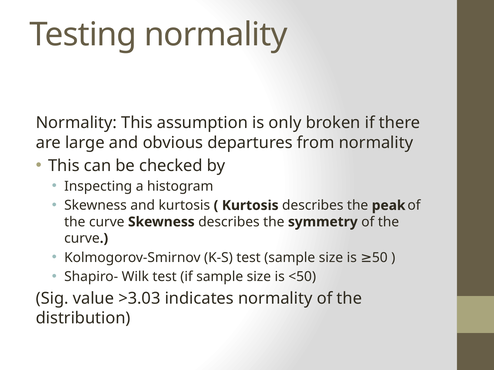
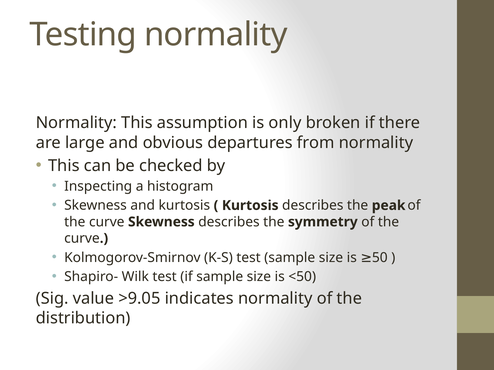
>3.03: >3.03 -> >9.05 (139, 299)
